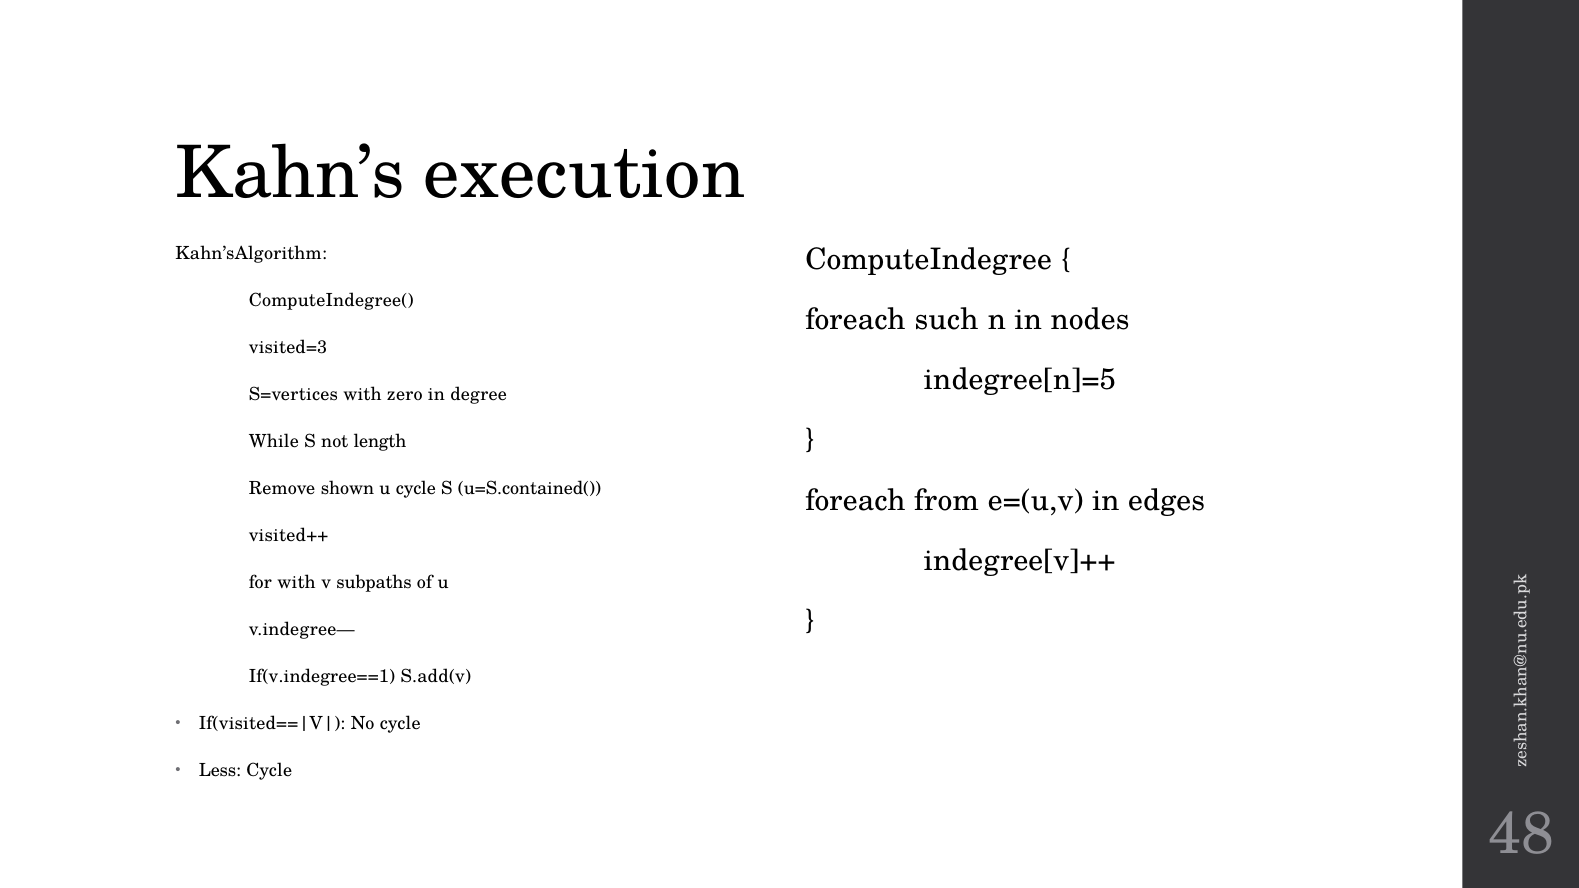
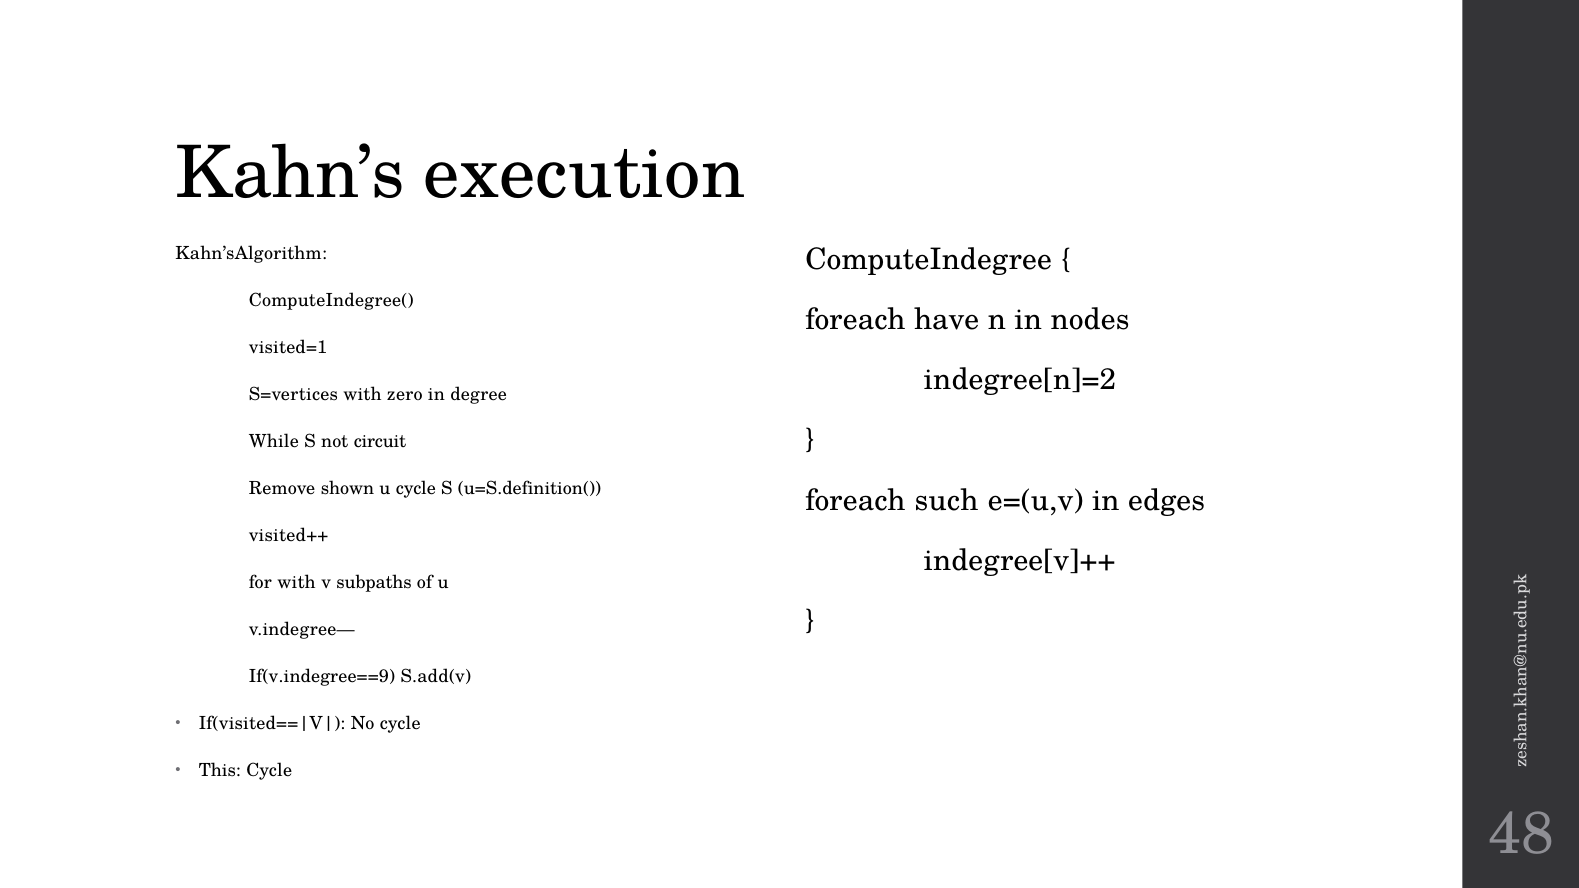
such: such -> have (947, 320)
visited=3: visited=3 -> visited=1 (288, 347)
indegree[n]=5: indegree[n]=5 -> indegree[n]=2 (1020, 380)
length: length -> circuit (380, 441)
u=S.contained(: u=S.contained( -> u=S.definition( (529, 488)
from: from -> such (946, 500)
If(v.indegree==1: If(v.indegree==1 -> If(v.indegree==9 (322, 676)
Less: Less -> This (220, 770)
